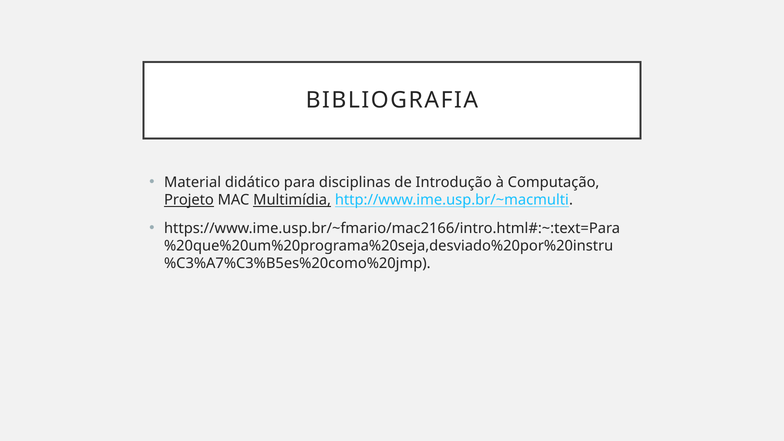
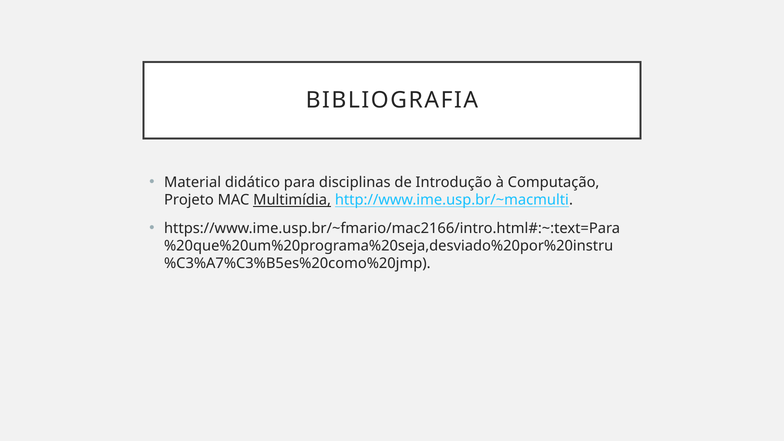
Projeto underline: present -> none (189, 200)
